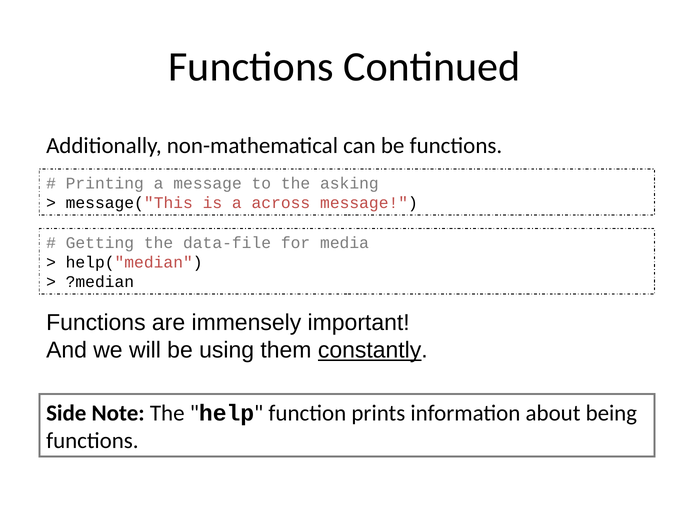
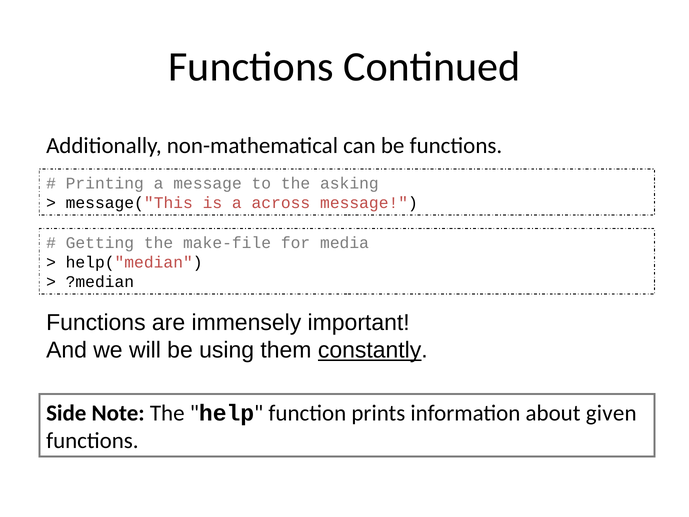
data-file: data-file -> make-file (227, 243)
being: being -> given (611, 413)
